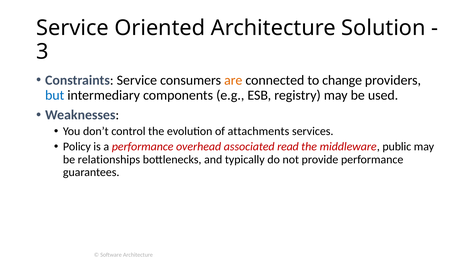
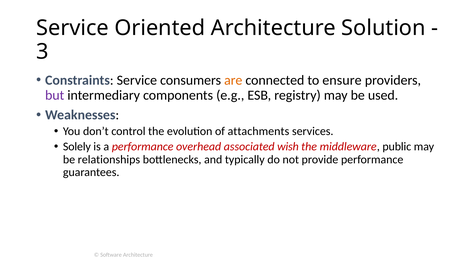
change: change -> ensure (342, 80)
but colour: blue -> purple (55, 95)
Policy: Policy -> Solely (77, 147)
read: read -> wish (288, 147)
